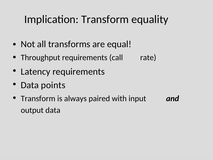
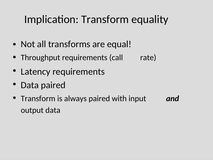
Data points: points -> paired (53, 85)
